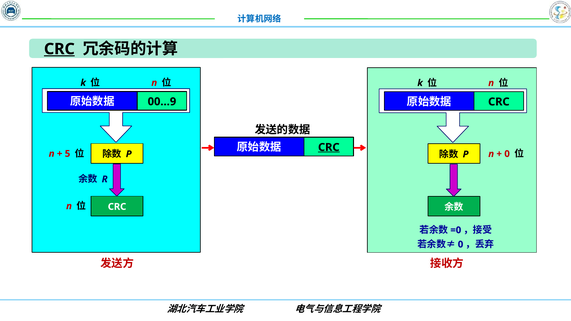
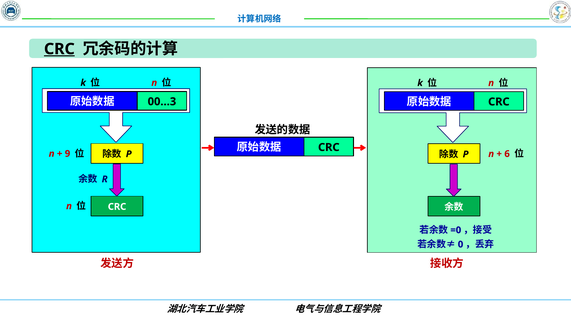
00…9: 00…9 -> 00…3 (162, 102)
CRC underline: present -> none (329, 147)
0: 0 -> 6 (507, 154)
5: 5 -> 9 (68, 154)
